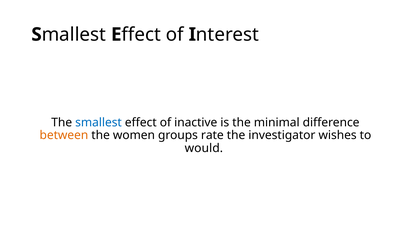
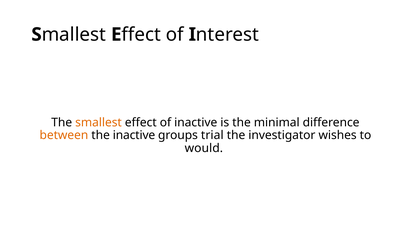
smallest colour: blue -> orange (99, 122)
the women: women -> inactive (134, 135)
rate: rate -> trial (212, 135)
